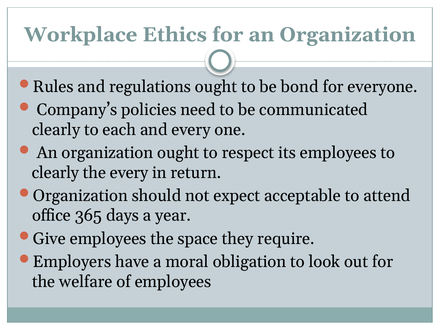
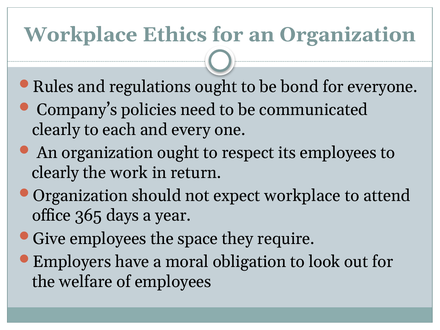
the every: every -> work (129, 173)
expect acceptable: acceptable -> workplace (303, 196)
